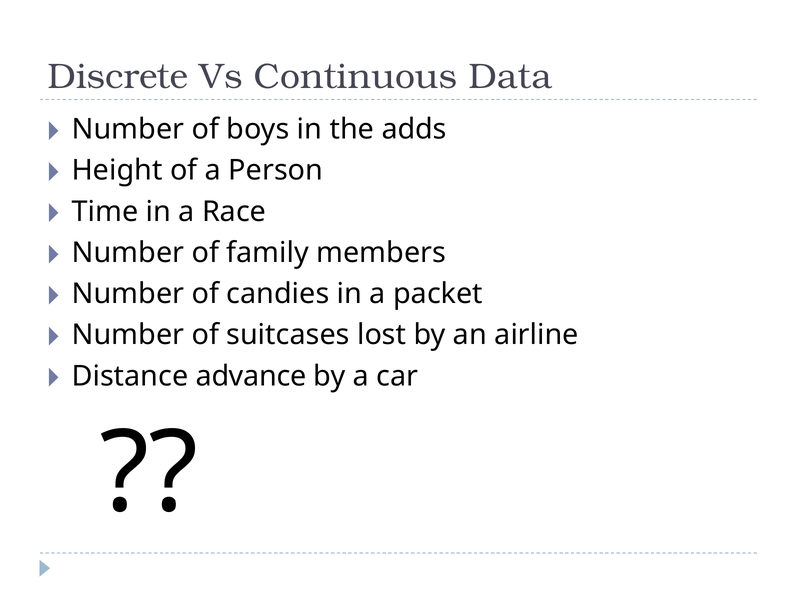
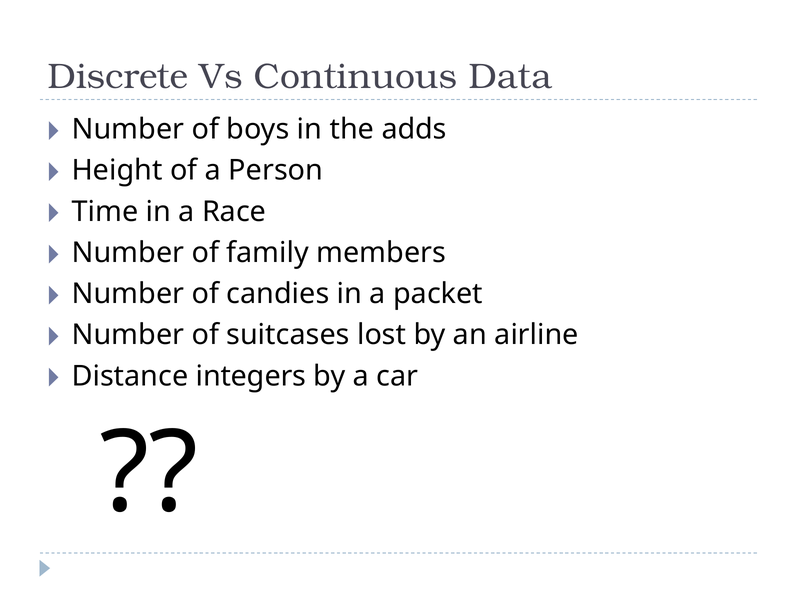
advance: advance -> integers (251, 377)
